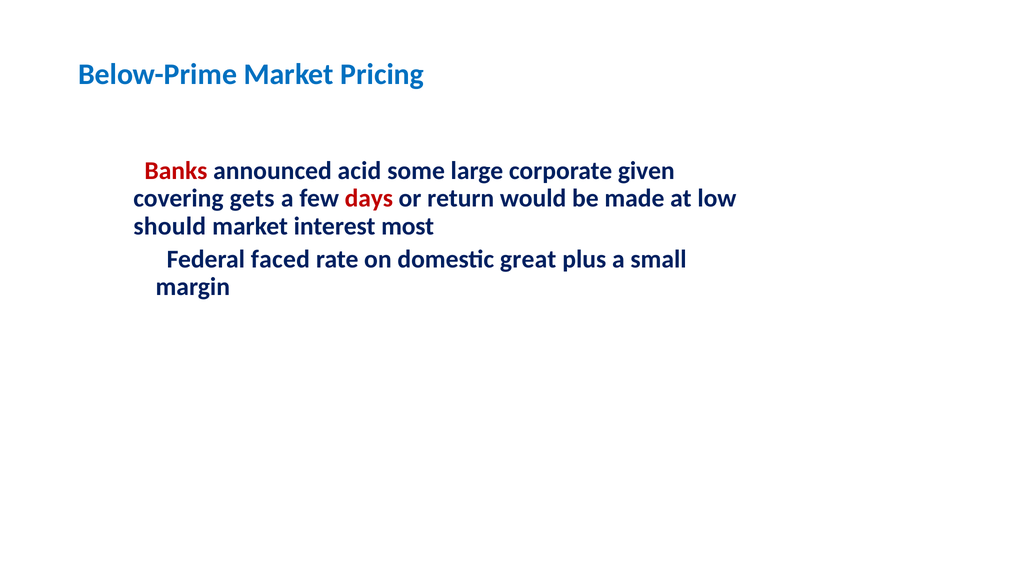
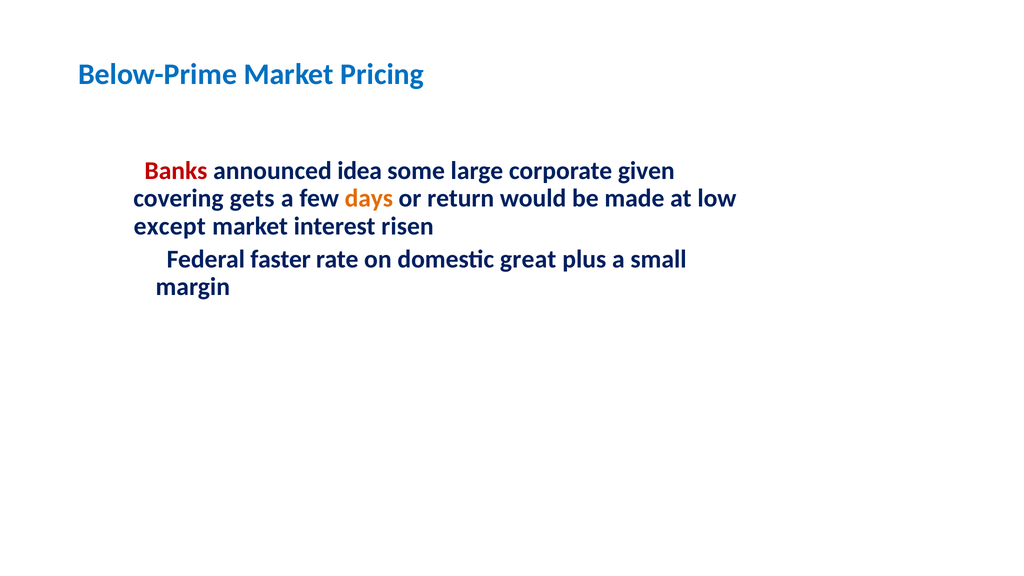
acid: acid -> idea (360, 171)
days colour: red -> orange (369, 198)
should: should -> except (170, 226)
most: most -> risen (407, 226)
faced: faced -> faster (281, 259)
